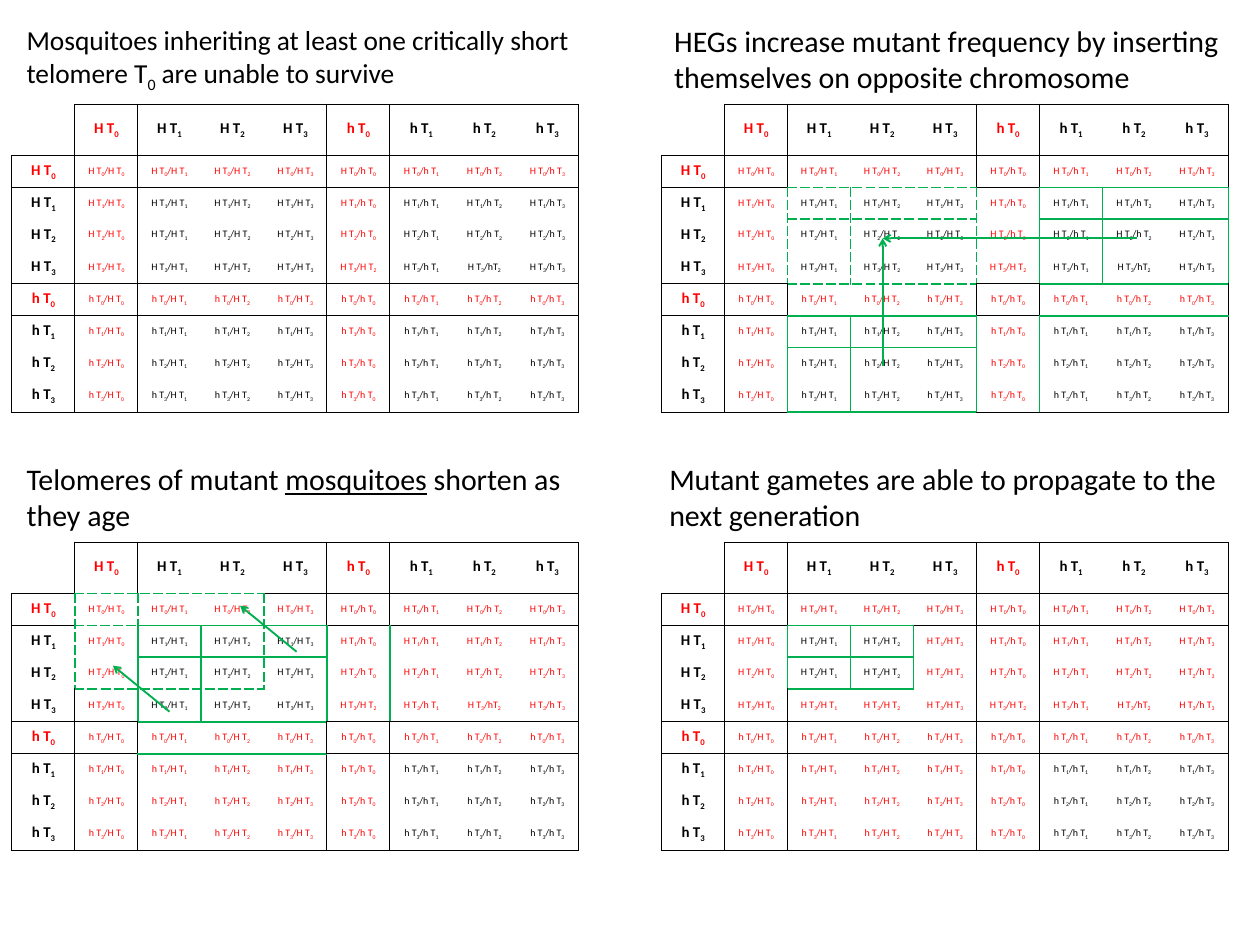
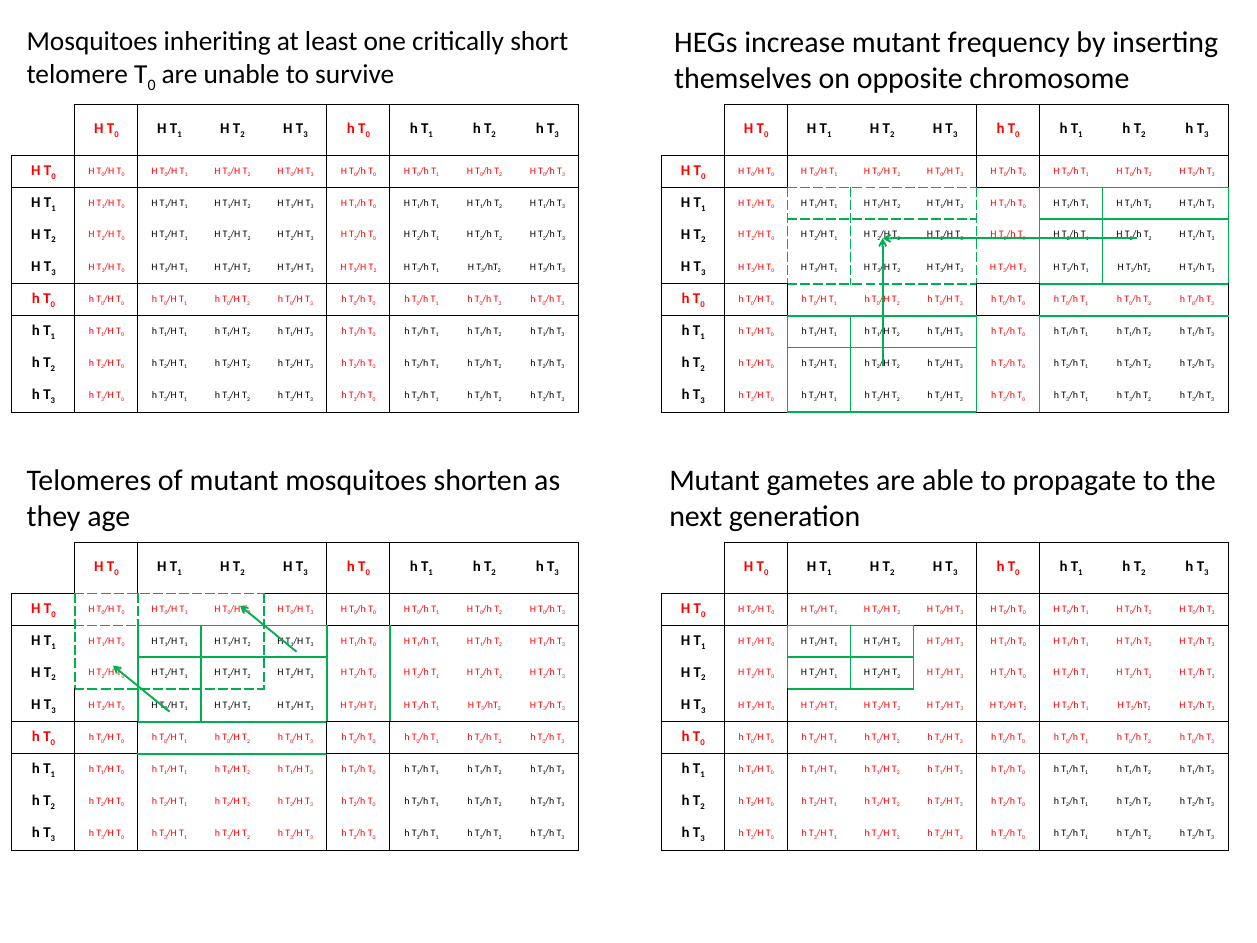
mosquitoes underline: present -> none (356, 481)
